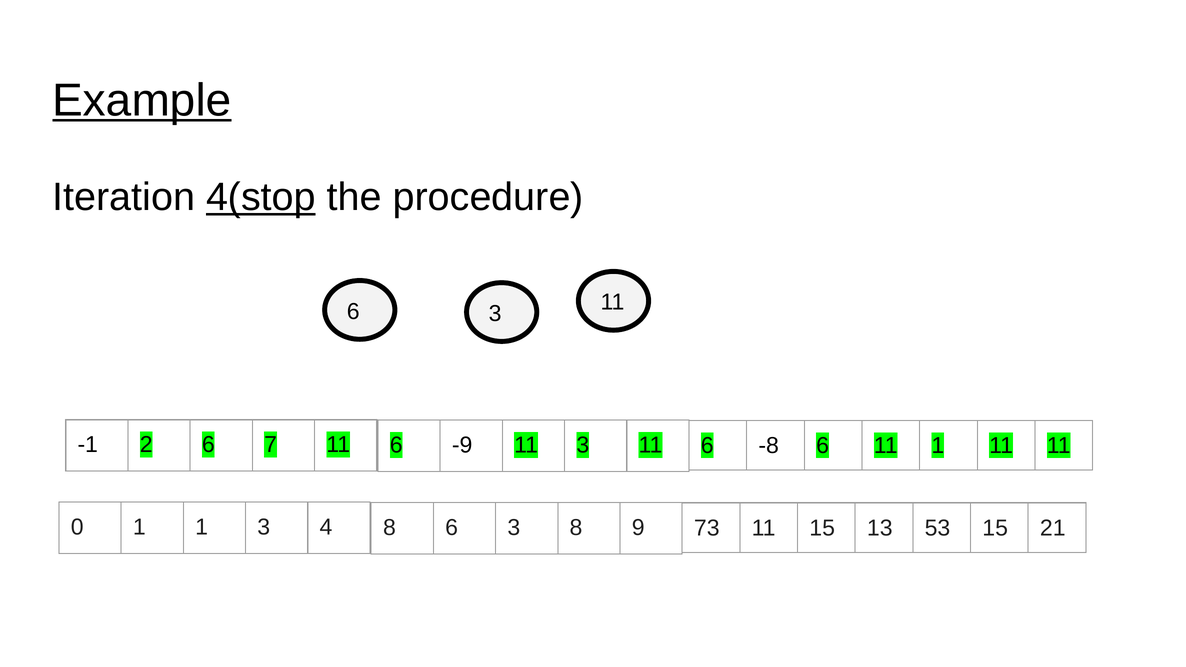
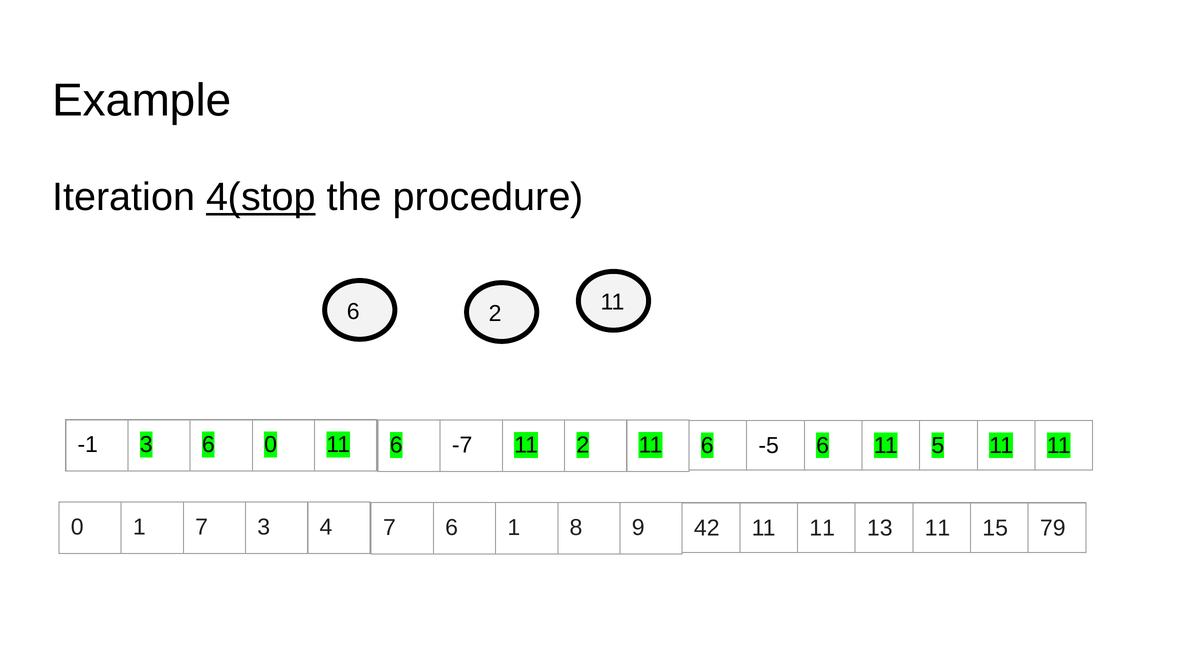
Example underline: present -> none (142, 100)
3: 3 -> 2 (495, 314)
-1 2: 2 -> 3 (146, 445)
6 7: 7 -> 0 (271, 445)
-9: -9 -> -7 (462, 445)
11 3: 3 -> 2 (583, 445)
-8: -8 -> -5 (769, 446)
11 1: 1 -> 5 (938, 446)
1 1: 1 -> 7 (202, 527)
4 8: 8 -> 7 (389, 528)
3: 3 -> 1 (514, 528)
73: 73 -> 42 (707, 528)
15: 15 -> 11 (822, 528)
13 53: 53 -> 11 (937, 528)
21: 21 -> 79 (1053, 528)
